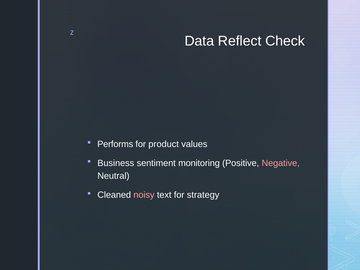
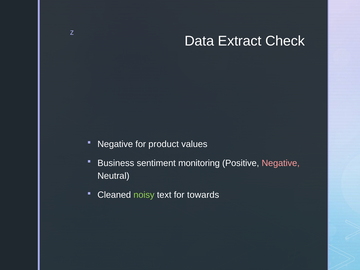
Reflect: Reflect -> Extract (240, 41)
Performs: Performs -> Negative (115, 144)
noisy colour: pink -> light green (144, 195)
strategy: strategy -> towards (203, 195)
